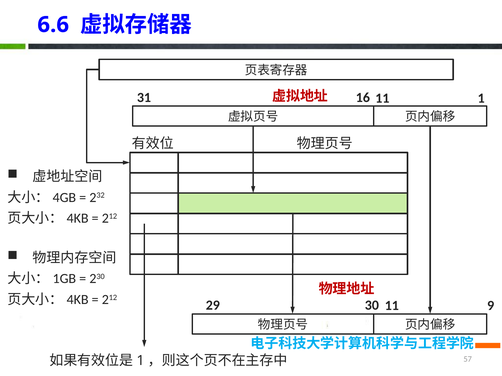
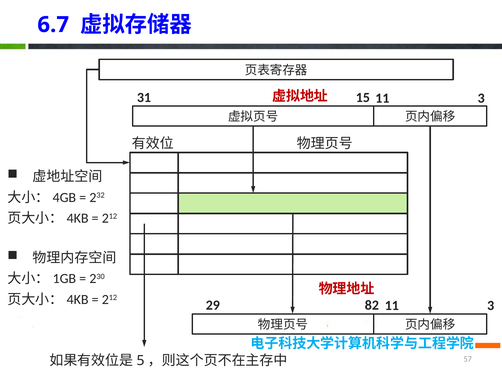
6.6: 6.6 -> 6.7 (53, 25)
16: 16 -> 15 (363, 98)
1: 1 -> 3 (481, 98)
30: 30 -> 82 (372, 306)
9: 9 -> 3 (491, 306)
1: 1 -> 5 (141, 361)
